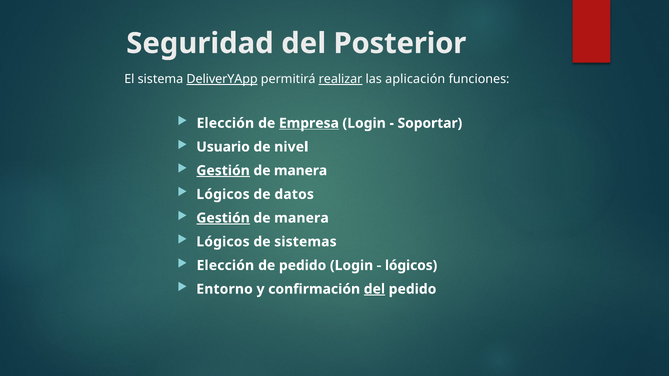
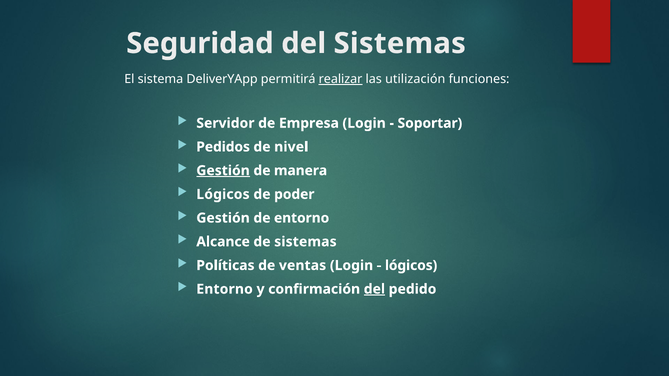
del Posterior: Posterior -> Sistemas (400, 43)
DeliverYApp underline: present -> none (222, 79)
aplicación: aplicación -> utilización (415, 79)
Elección: Elección -> Servidor (225, 123)
Empresa underline: present -> none (309, 123)
Usuario: Usuario -> Pedidos (223, 147)
datos: datos -> poder (294, 194)
Gestión underline: present -> none (223, 218)
manera: manera -> entorno (302, 218)
Lógicos: Lógicos -> Alcance (223, 242)
Elección: Elección -> Políticas (225, 266)
de pedido: pedido -> ventas (303, 266)
